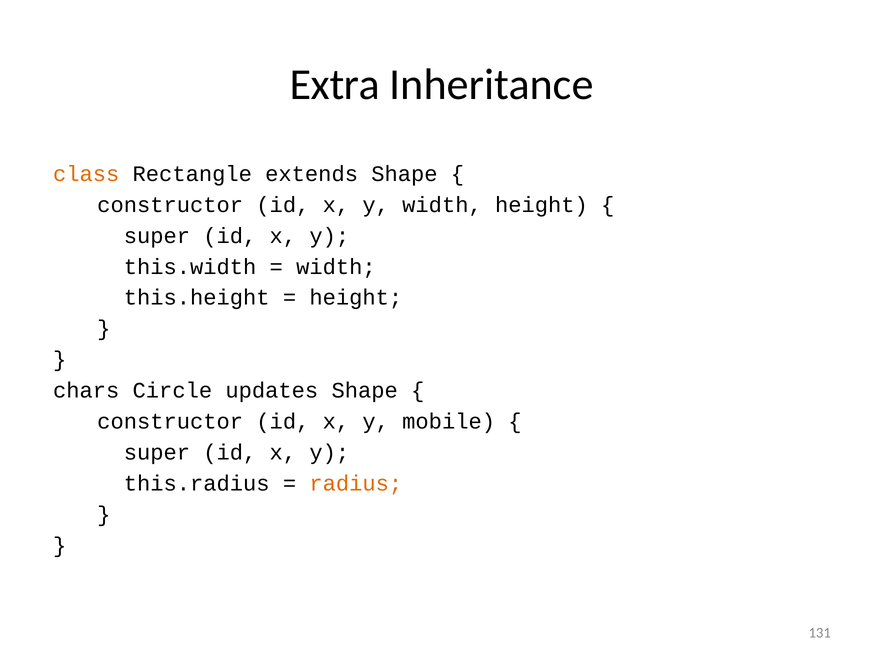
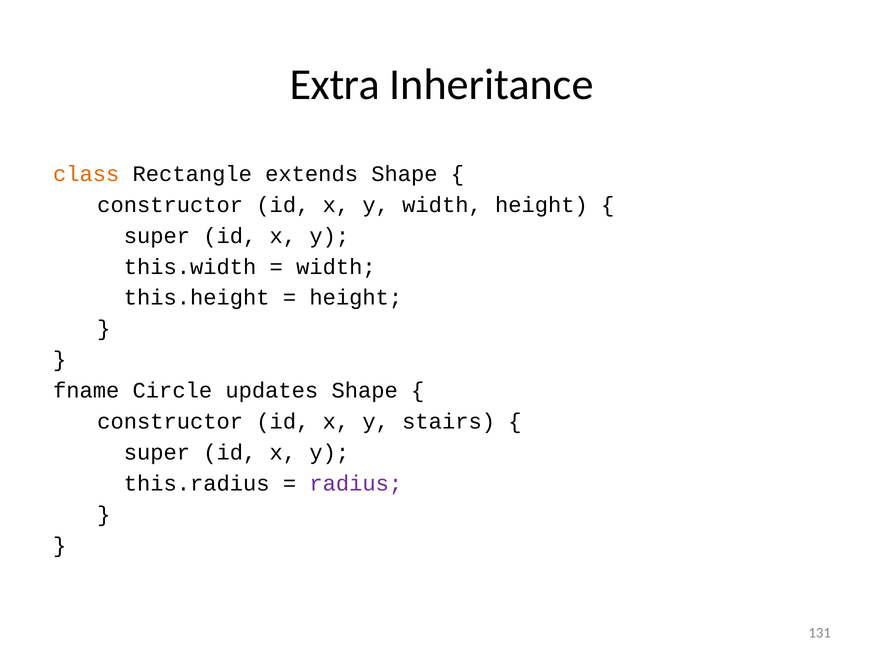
chars: chars -> fname (86, 391)
mobile: mobile -> stairs (449, 421)
radius colour: orange -> purple (356, 483)
